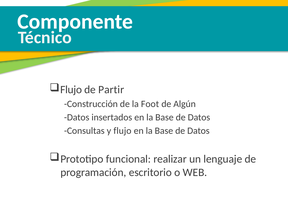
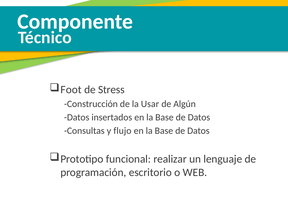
Flujo: Flujo -> Foot (71, 90)
Partir: Partir -> Stress (111, 90)
Foot: Foot -> Usar (150, 104)
